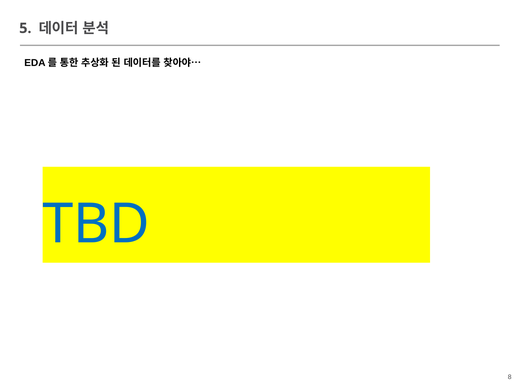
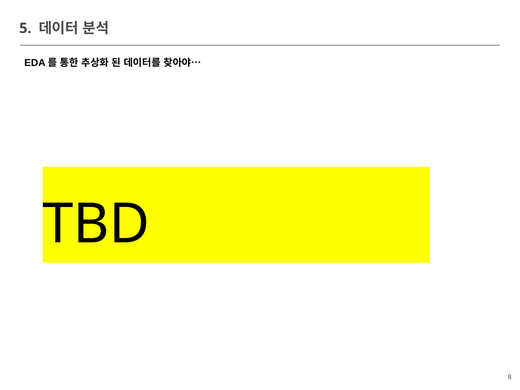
TBD colour: blue -> black (96, 224)
